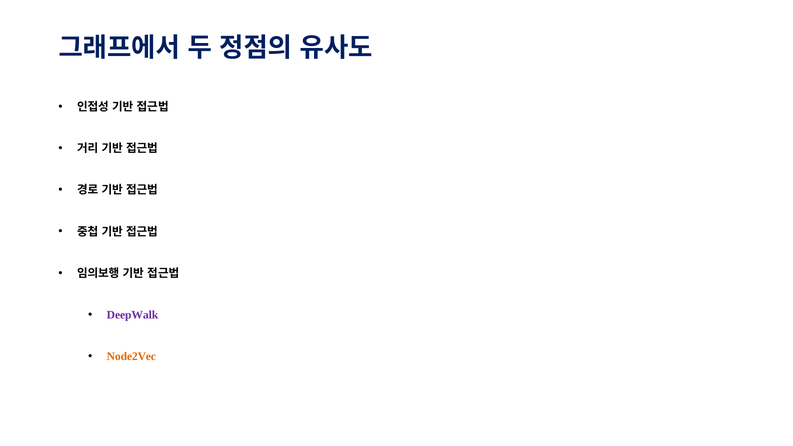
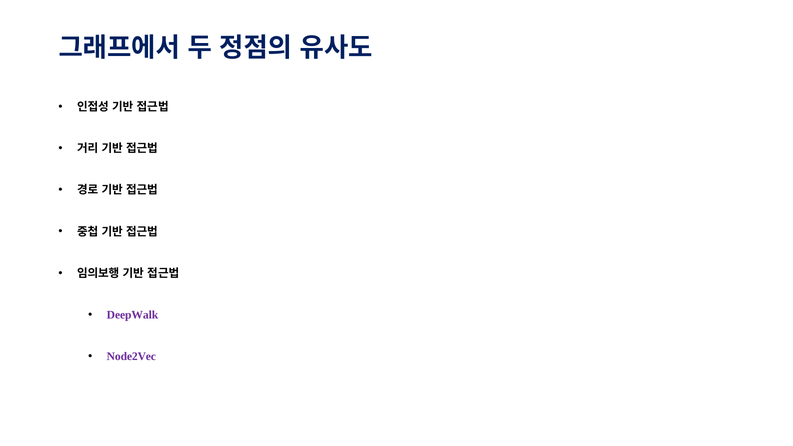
Node2Vec colour: orange -> purple (131, 357)
